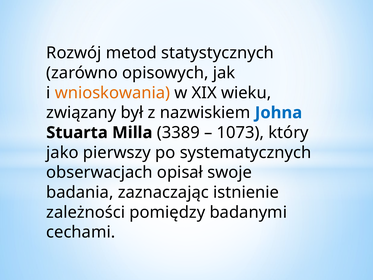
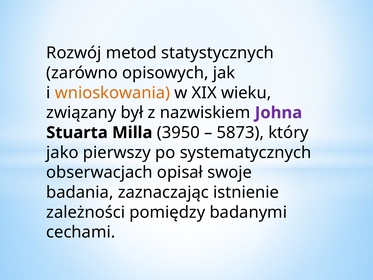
Johna colour: blue -> purple (279, 113)
3389: 3389 -> 3950 (178, 133)
1073: 1073 -> 5873 (240, 133)
